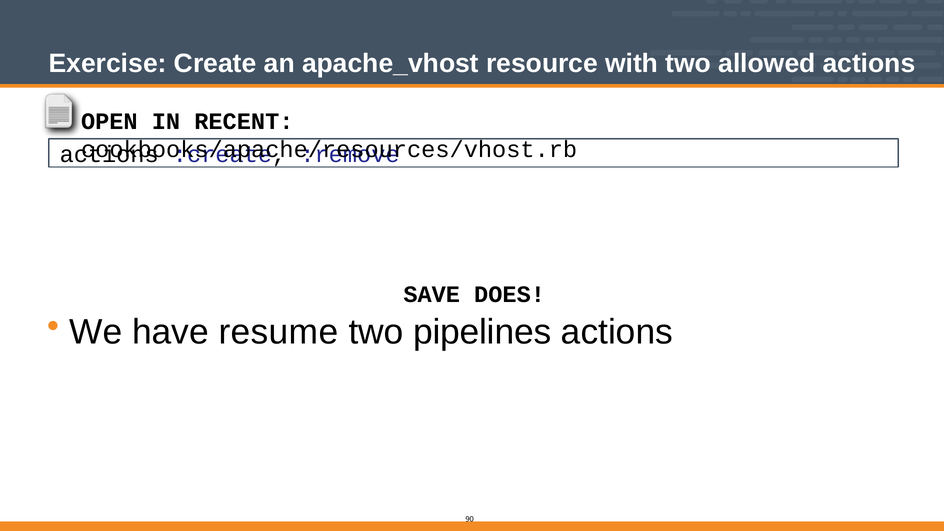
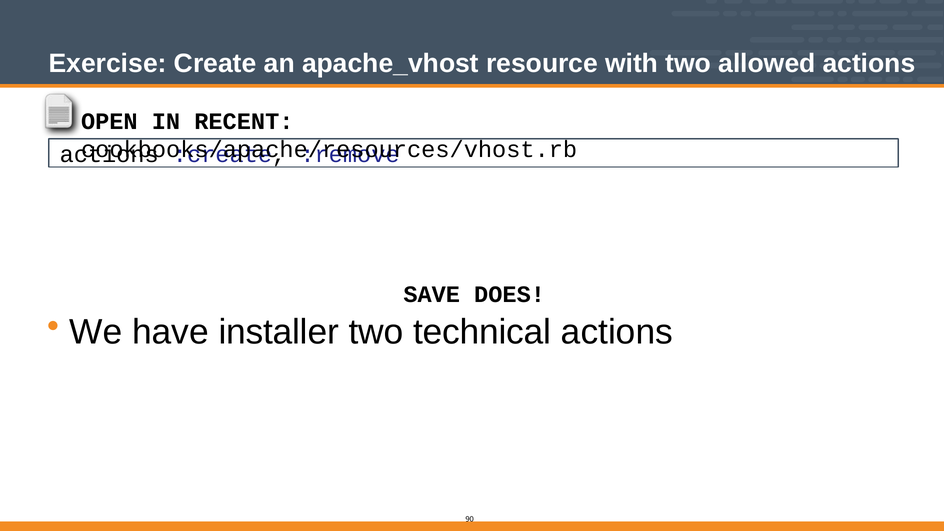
resume: resume -> installer (279, 332)
pipelines: pipelines -> technical (482, 332)
